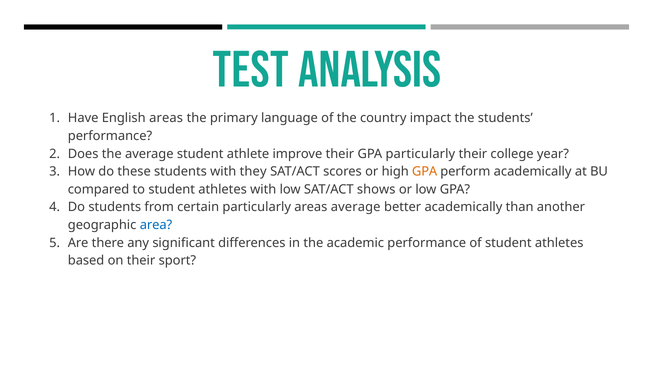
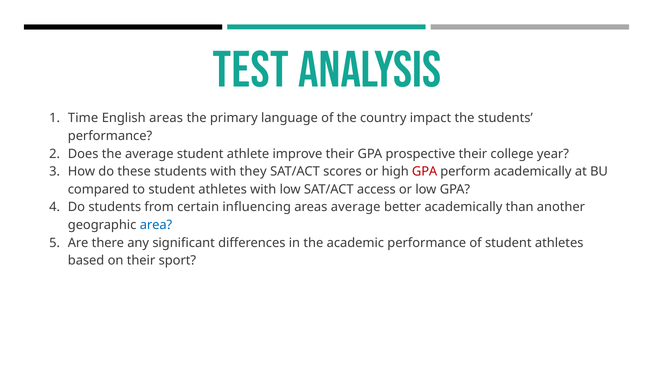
Have: Have -> Time (83, 118)
GPA particularly: particularly -> prospective (420, 154)
GPA colour: orange -> red (425, 172)
shows: shows -> access (376, 190)
certain particularly: particularly -> influencing (257, 207)
